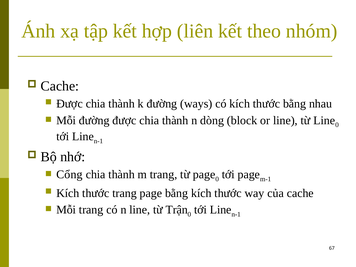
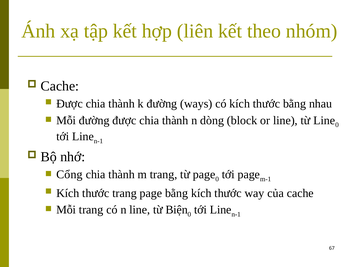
Trận: Trận -> Biện (177, 210)
